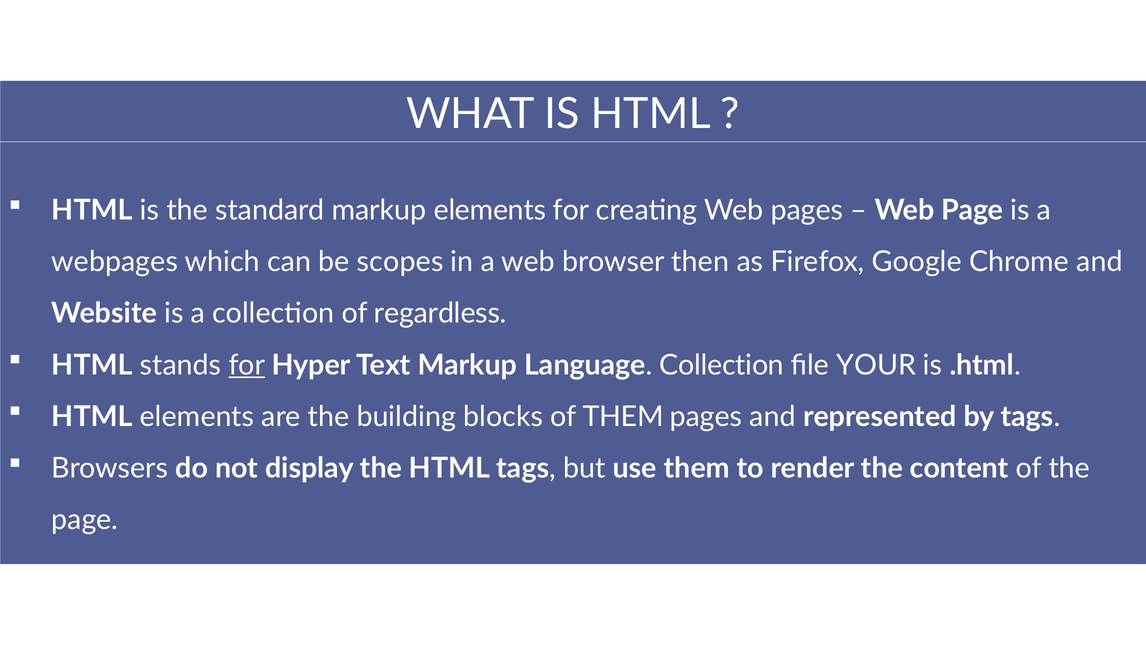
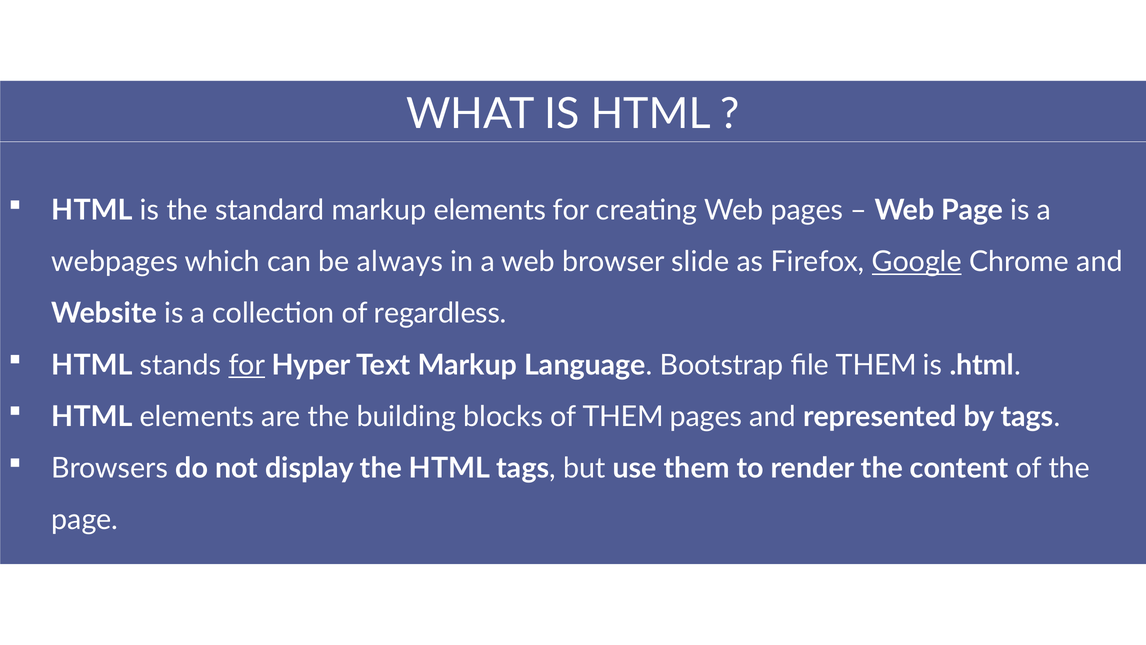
scopes: scopes -> always (400, 262)
then: then -> slide (700, 262)
Google underline: none -> present (917, 262)
Language Collection: Collection -> Bootstrap (722, 365)
file YOUR: YOUR -> THEM (876, 365)
